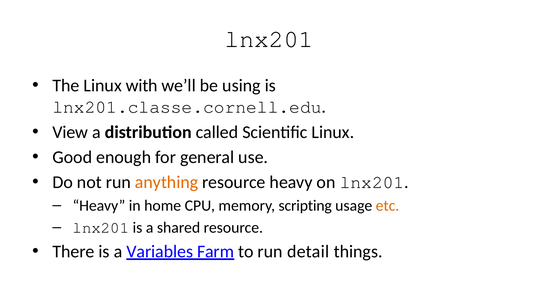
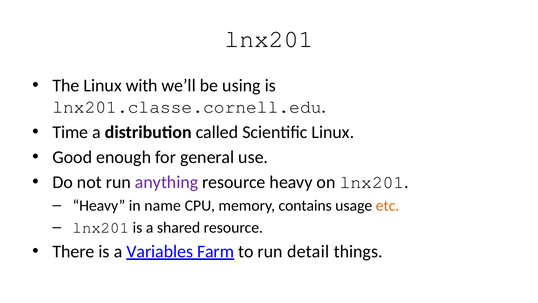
View: View -> Time (70, 132)
anything colour: orange -> purple (167, 182)
home: home -> name (163, 205)
scripting: scripting -> contains (305, 205)
